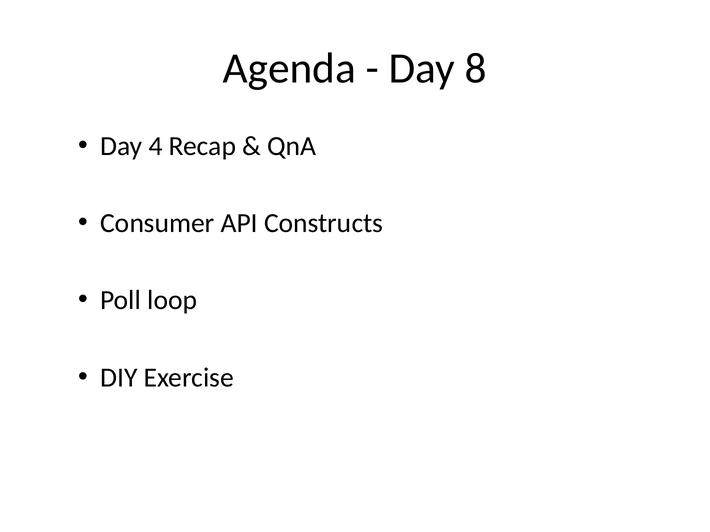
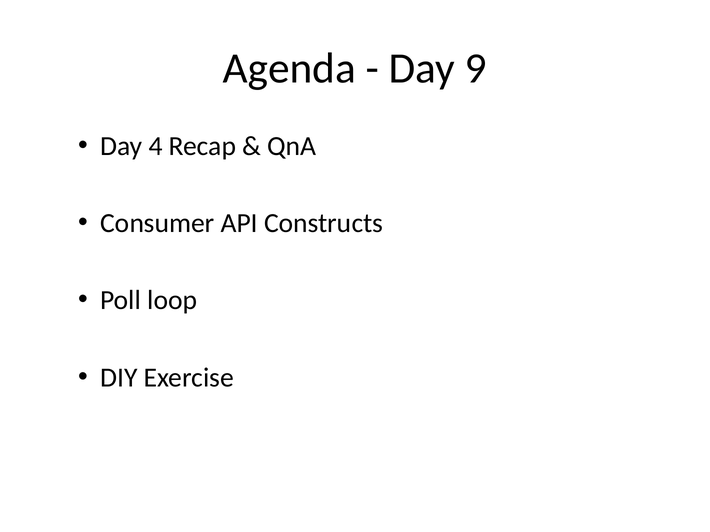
8: 8 -> 9 (476, 69)
